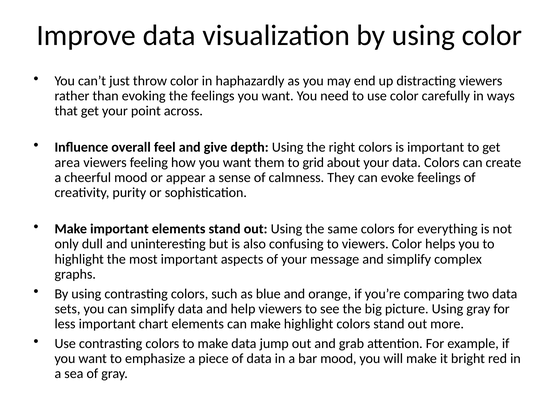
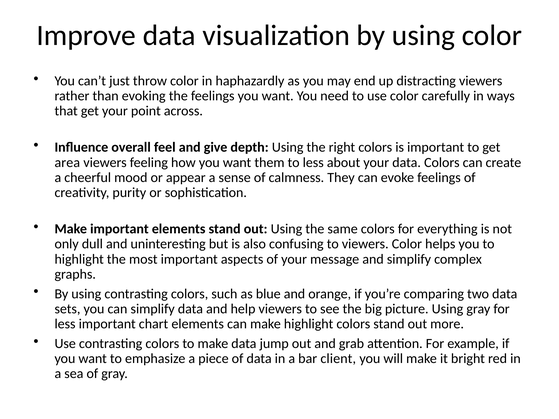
to grid: grid -> less (313, 163)
bar mood: mood -> client (338, 359)
